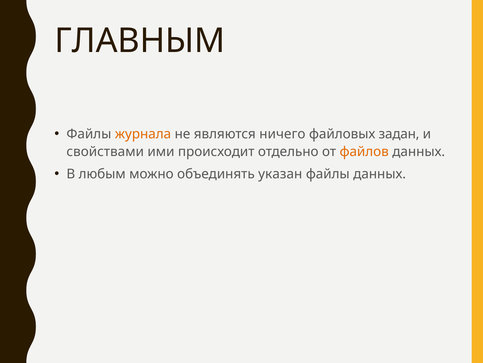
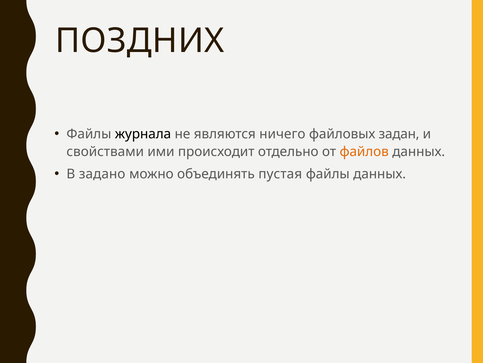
ГЛАВНЫМ: ГЛАВНЫМ -> ПОЗДНИХ (140, 41)
журнала colour: orange -> black (143, 134)
любым: любым -> задано (102, 174)
указан: указан -> пустая (280, 174)
